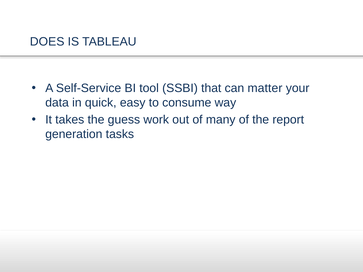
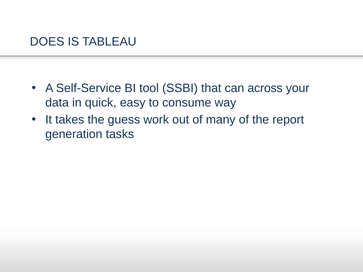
matter: matter -> across (265, 88)
